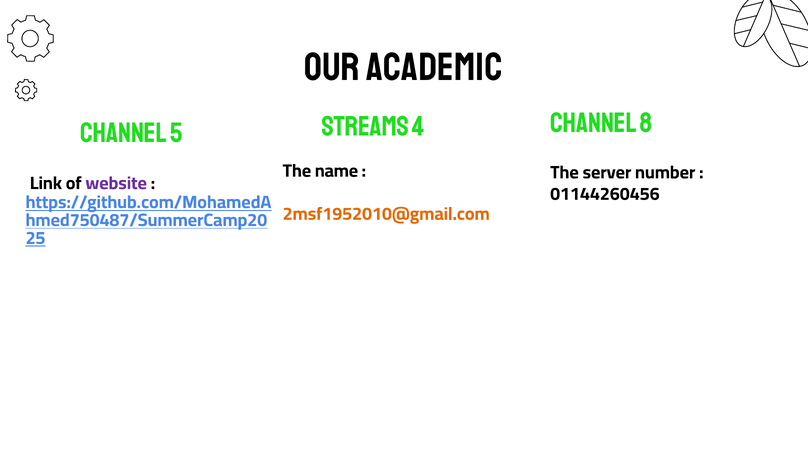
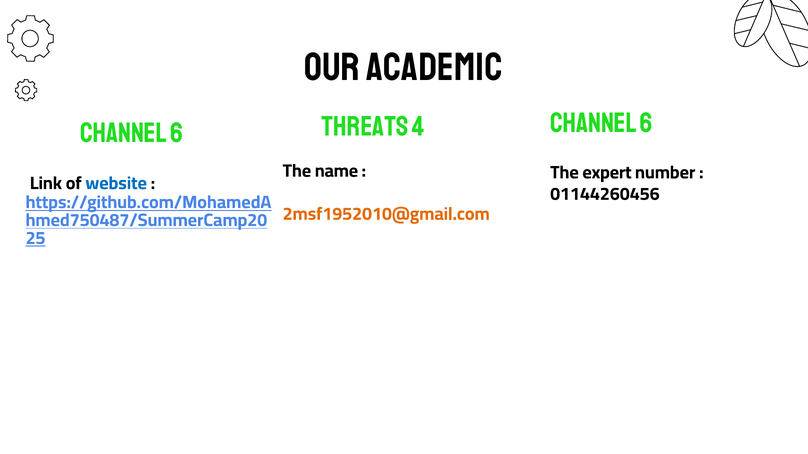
8: 8 -> 6 (646, 123)
Streams: Streams -> Threats (365, 127)
5: 5 -> 6 (177, 133)
server: server -> expert (607, 173)
website colour: purple -> blue (116, 183)
